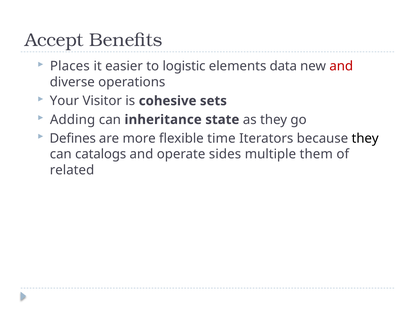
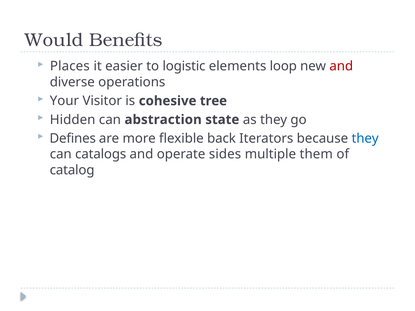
Accept: Accept -> Would (54, 40)
data: data -> loop (283, 66)
sets: sets -> tree (213, 101)
Adding: Adding -> Hidden (73, 120)
inheritance: inheritance -> abstraction (163, 120)
time: time -> back (222, 139)
they colour: black -> blue (365, 139)
related: related -> catalog (72, 170)
